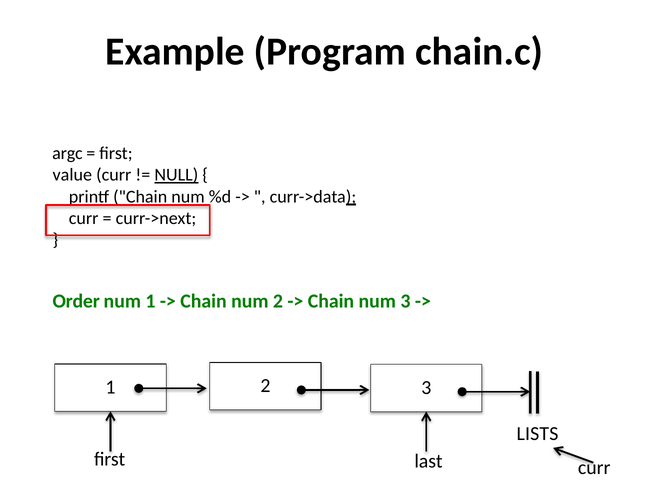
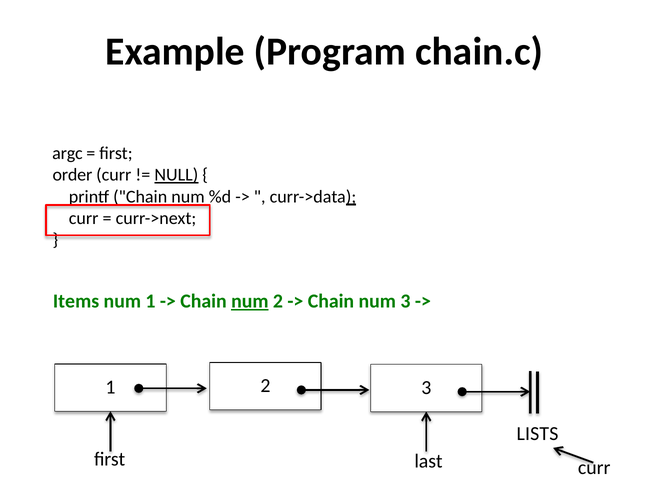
value: value -> order (72, 175)
Order: Order -> Items (76, 301)
num underline: none -> present (250, 301)
